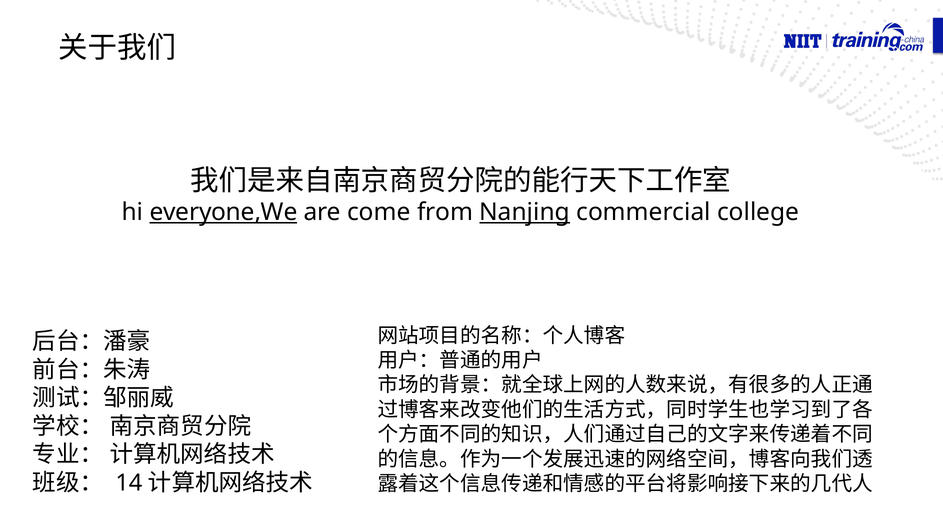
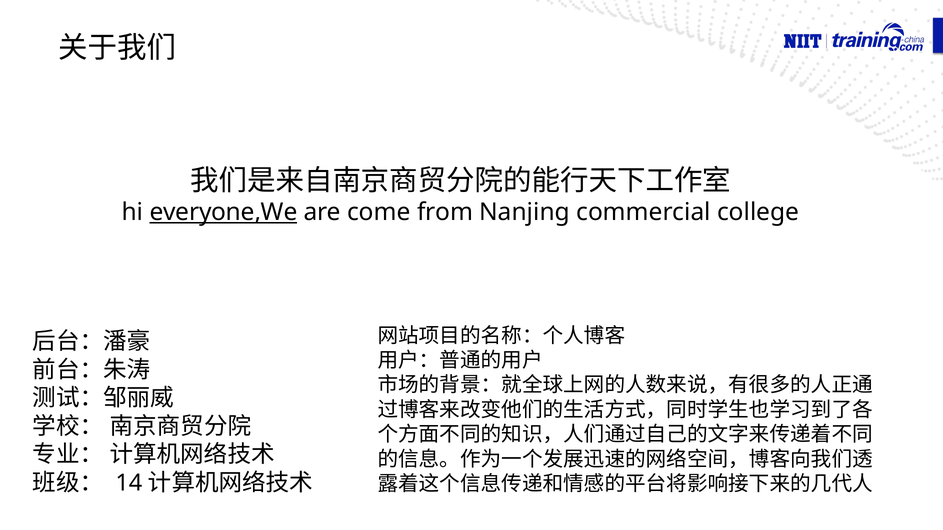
Nanjing underline: present -> none (525, 212)
